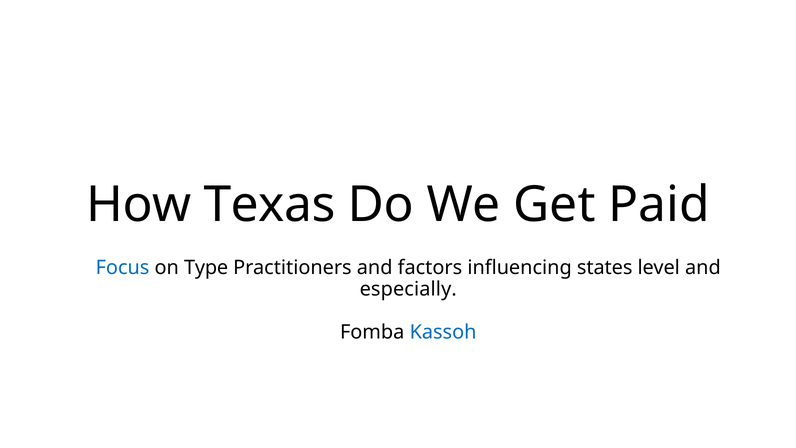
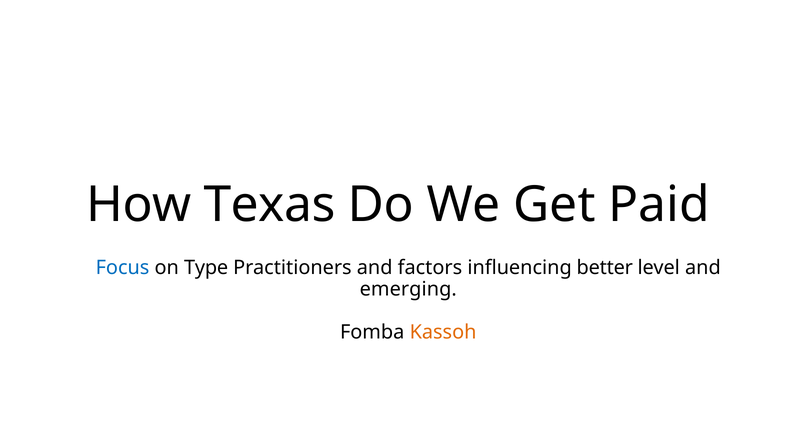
states: states -> better (605, 267)
especially: especially -> emerging (408, 289)
Kassoh colour: blue -> orange (443, 332)
